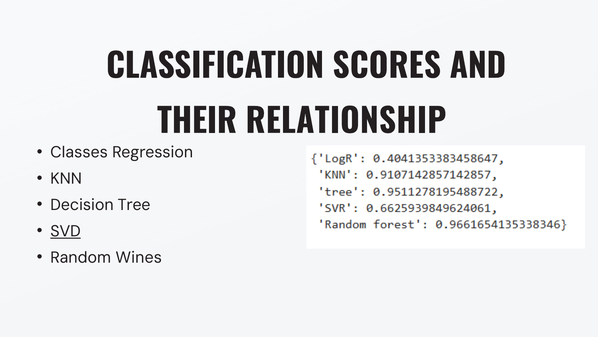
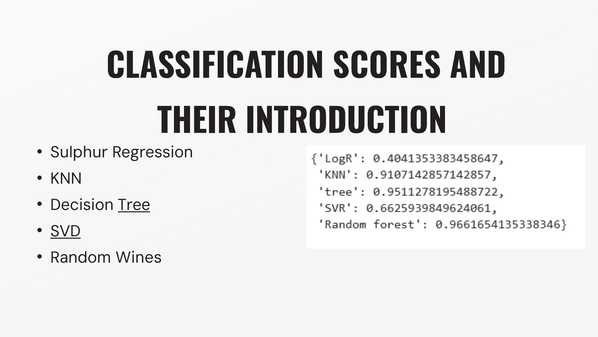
RELATIONSHIP: RELATIONSHIP -> INTRODUCTION (346, 122)
Classes: Classes -> Sulphur (79, 152)
Tree underline: none -> present (134, 205)
